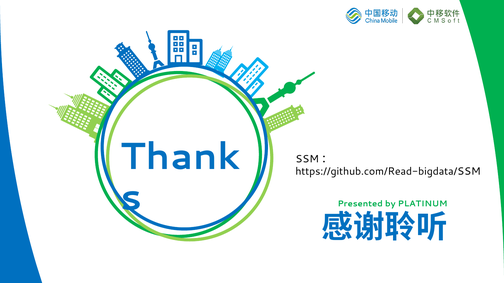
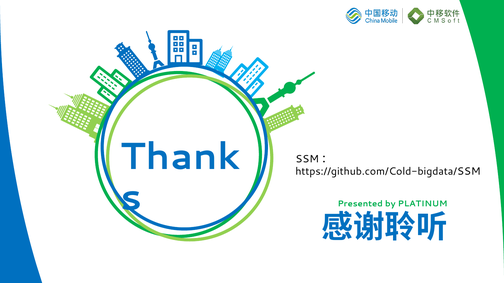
https://github.com/Read-bigdata/SSM: https://github.com/Read-bigdata/SSM -> https://github.com/Cold-bigdata/SSM (388, 172)
